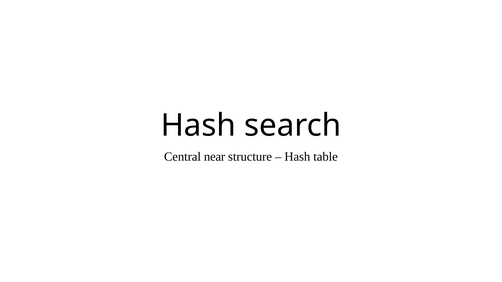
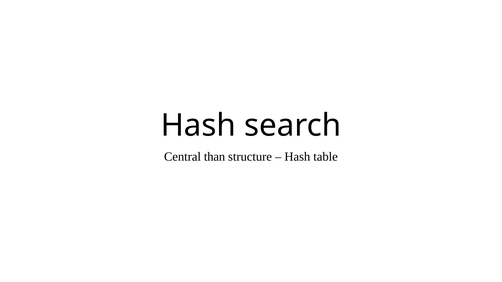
near: near -> than (215, 157)
